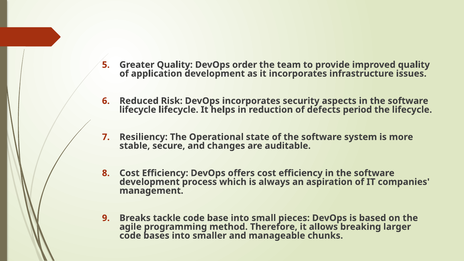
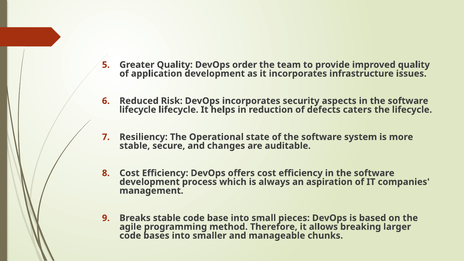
period: period -> caters (357, 110)
Breaks tackle: tackle -> stable (167, 218)
